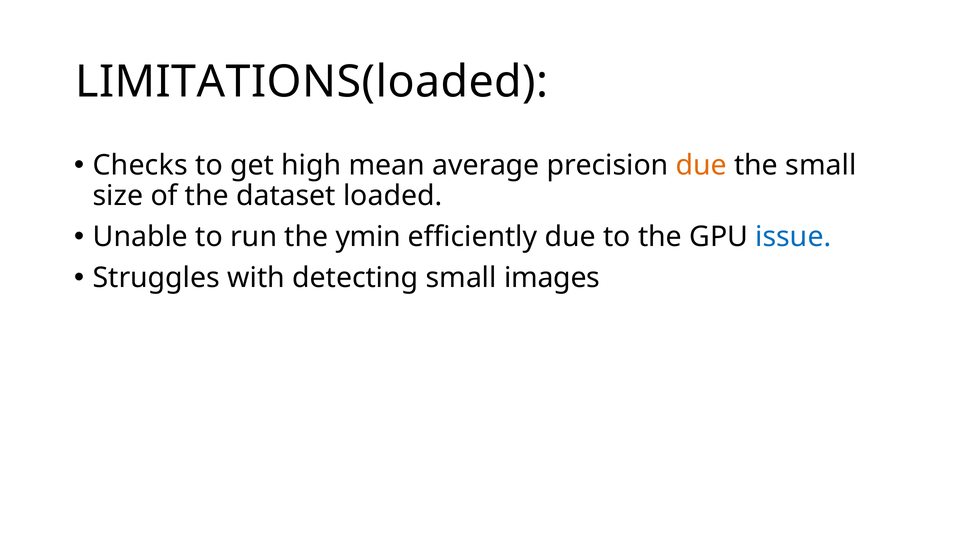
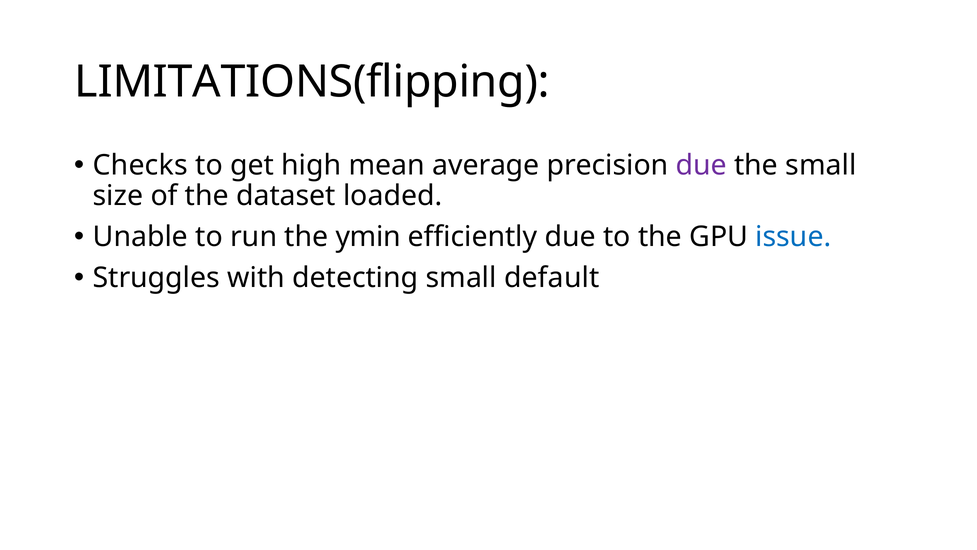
LIMITATIONS(loaded: LIMITATIONS(loaded -> LIMITATIONS(flipping (312, 82)
due colour: orange -> purple (701, 165)
images: images -> default (552, 278)
